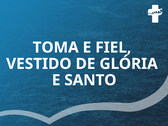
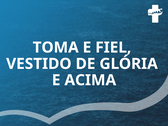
SANTO: SANTO -> ACIMA (90, 80)
